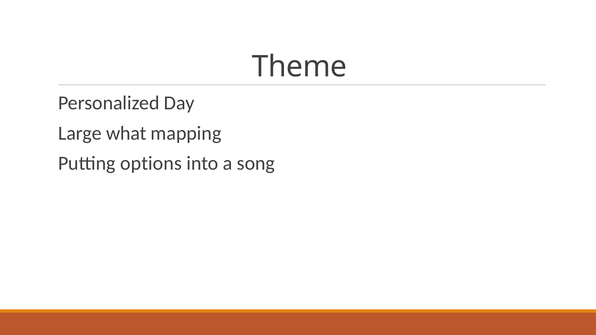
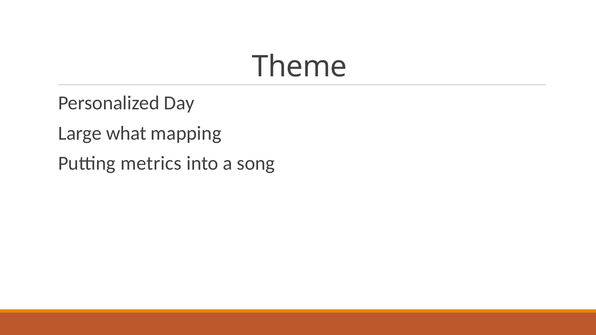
options: options -> metrics (151, 163)
